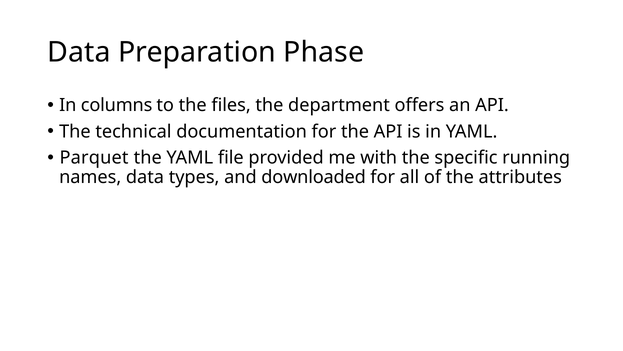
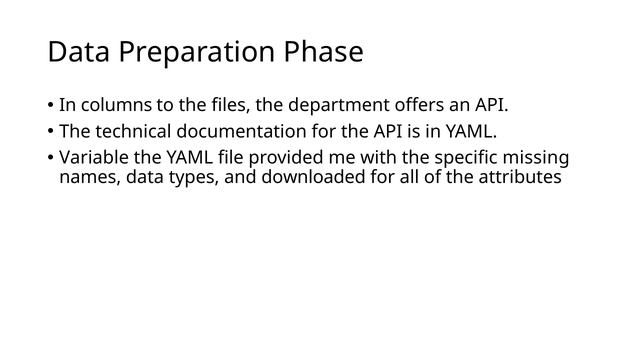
Parquet: Parquet -> Variable (94, 157)
running: running -> missing (536, 157)
